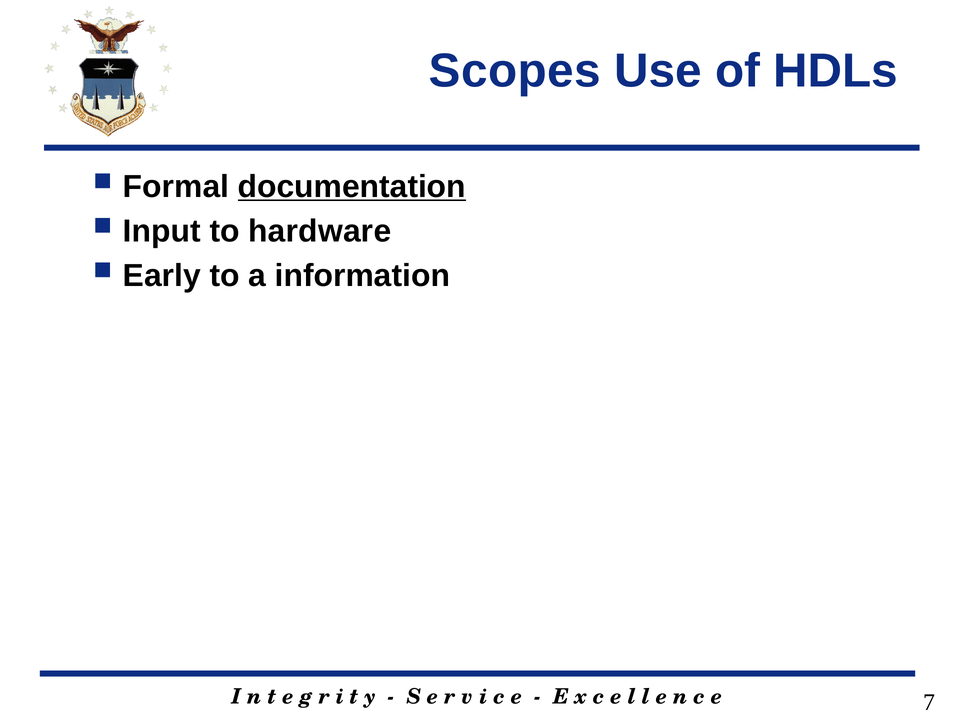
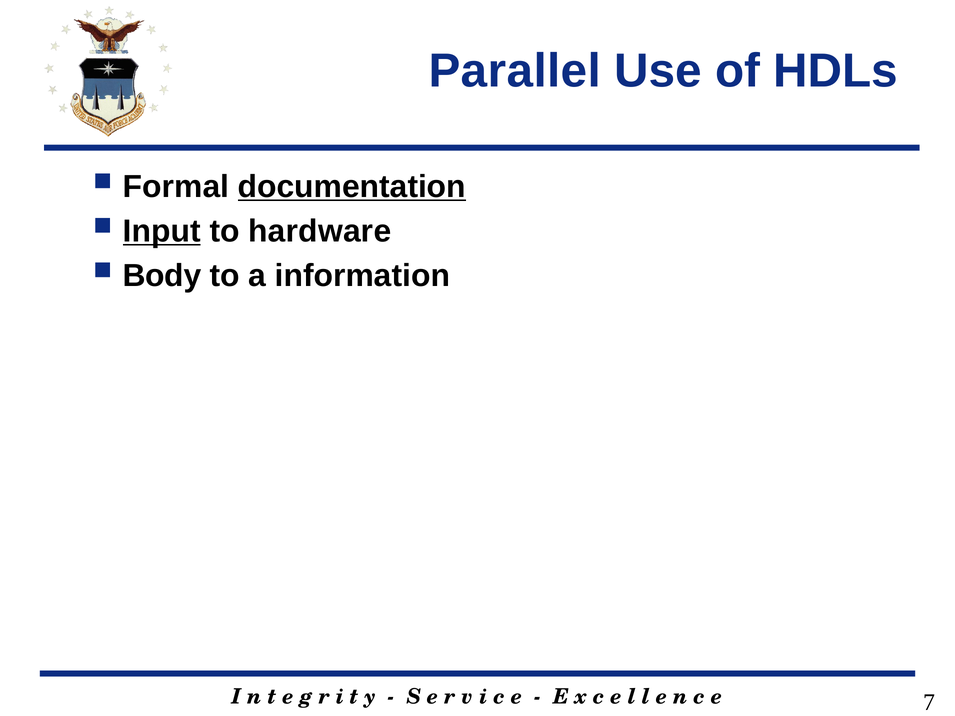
Scopes: Scopes -> Parallel (515, 71)
Input underline: none -> present (162, 231)
Early: Early -> Body (162, 276)
